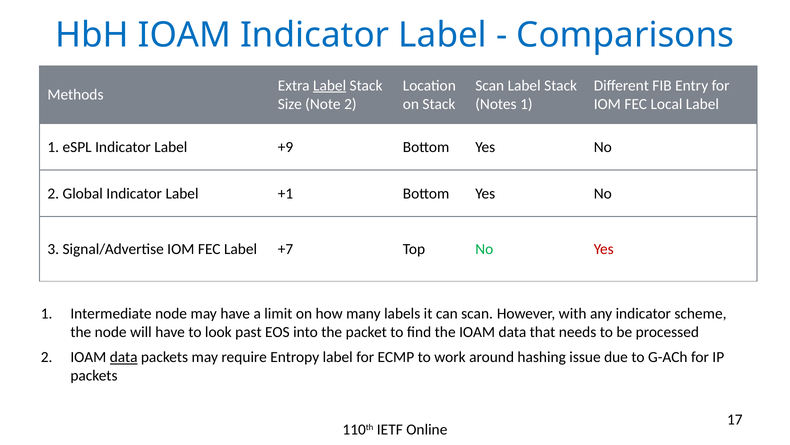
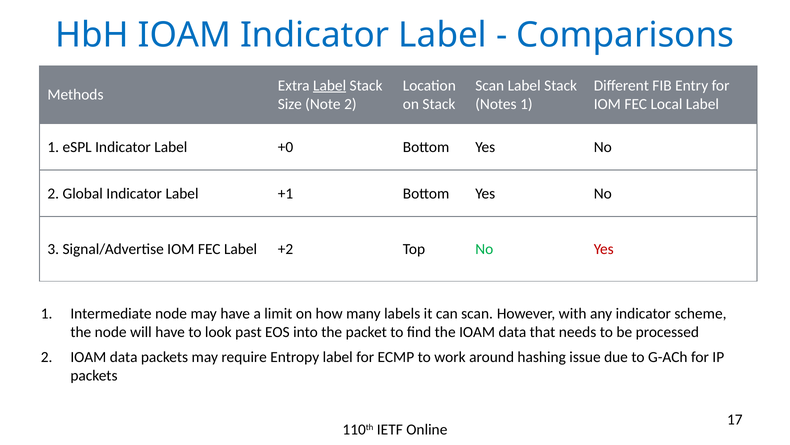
+9: +9 -> +0 (286, 147)
+7: +7 -> +2 (286, 249)
data underline: present -> none (124, 357)
